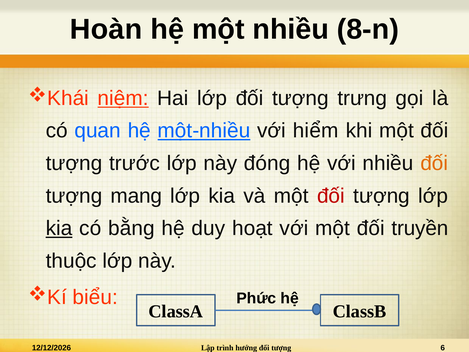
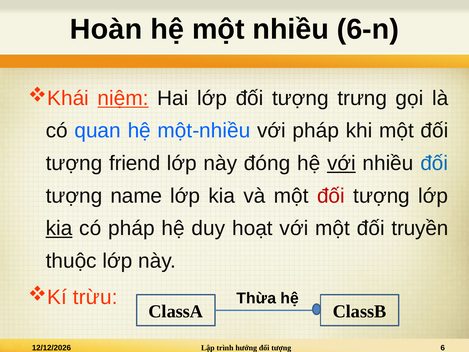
8-n: 8-n -> 6-n (368, 29)
một-nhiều underline: present -> none (204, 131)
với hiểm: hiểm -> pháp (316, 131)
trước: trước -> friend (135, 163)
với underline: none -> present (341, 163)
đối colour: orange -> blue (434, 163)
mang: mang -> name (136, 196)
có bằng: bằng -> pháp (131, 228)
biểu: biểu -> trừu (95, 297)
Phức: Phức -> Thừa (256, 298)
